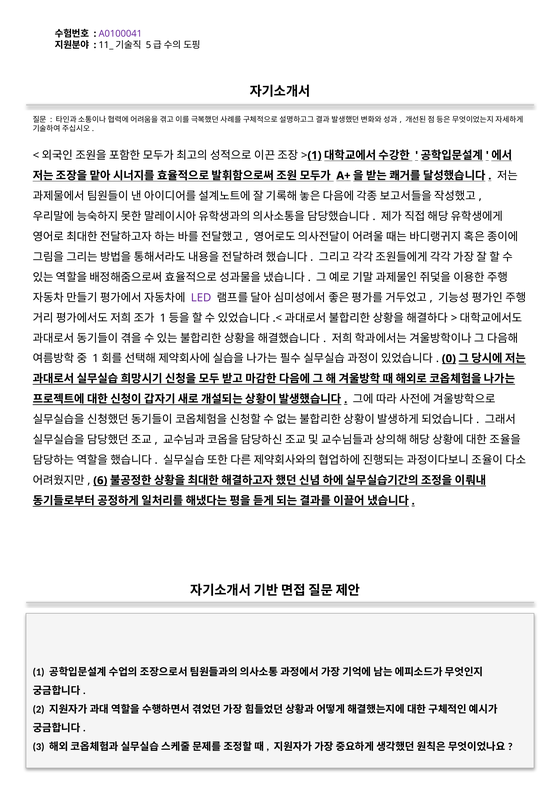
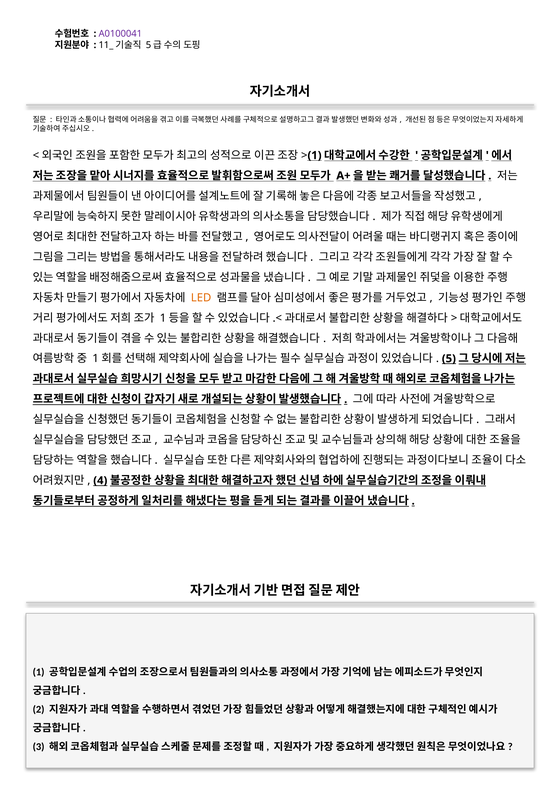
LED colour: purple -> orange (201, 298)
0: 0 -> 5 (449, 359)
6: 6 -> 4 (100, 481)
